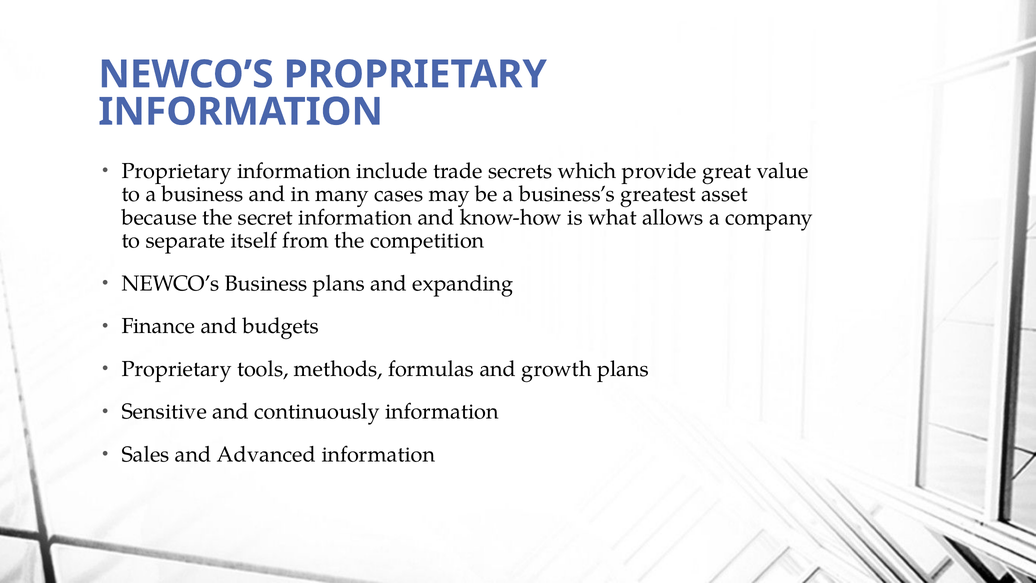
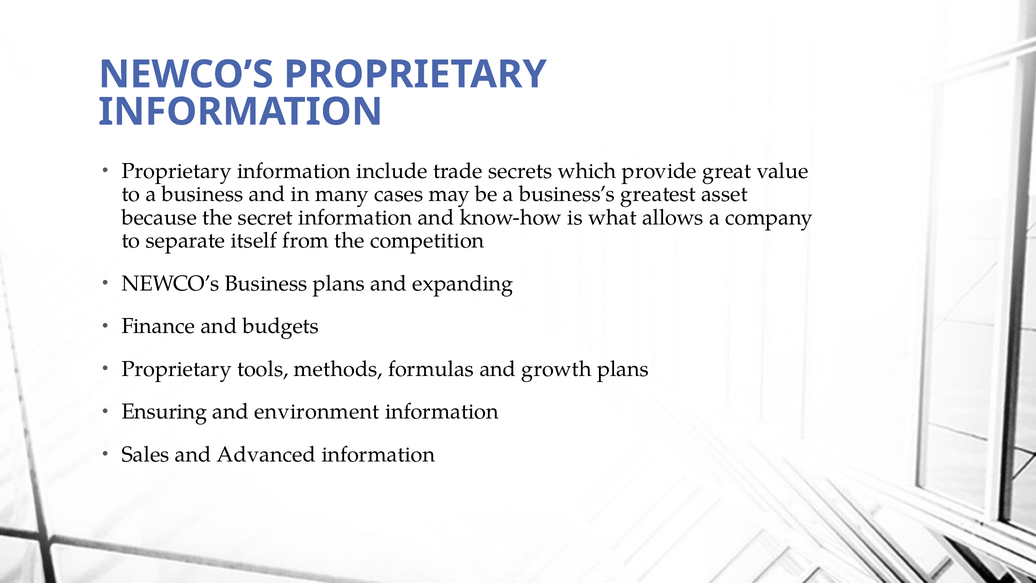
Sensitive: Sensitive -> Ensuring (164, 412)
continuously: continuously -> environment (317, 412)
